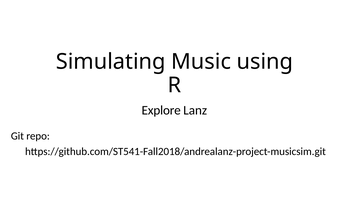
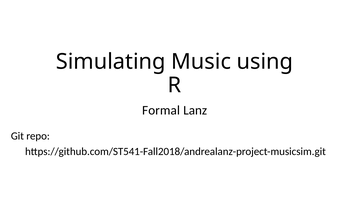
Explore: Explore -> Formal (161, 110)
